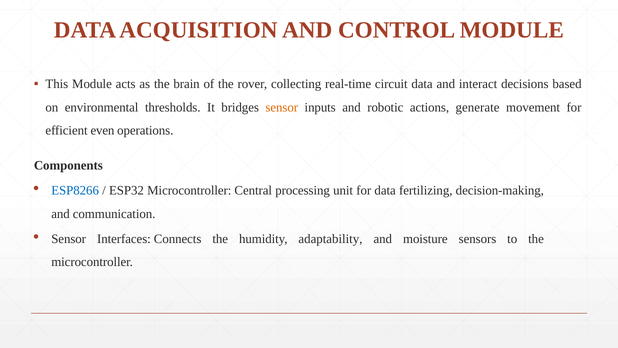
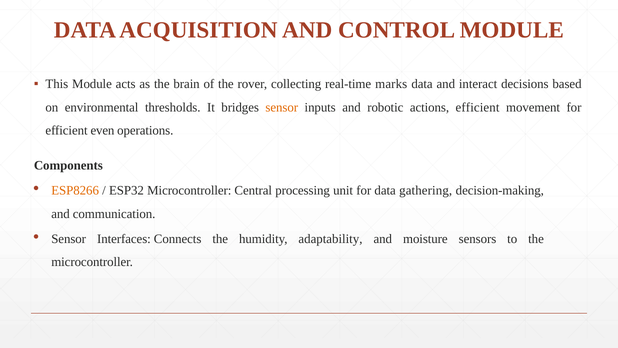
circuit: circuit -> marks (391, 84)
actions generate: generate -> efficient (478, 107)
ESP8266 colour: blue -> orange (75, 190)
fertilizing: fertilizing -> gathering (426, 190)
